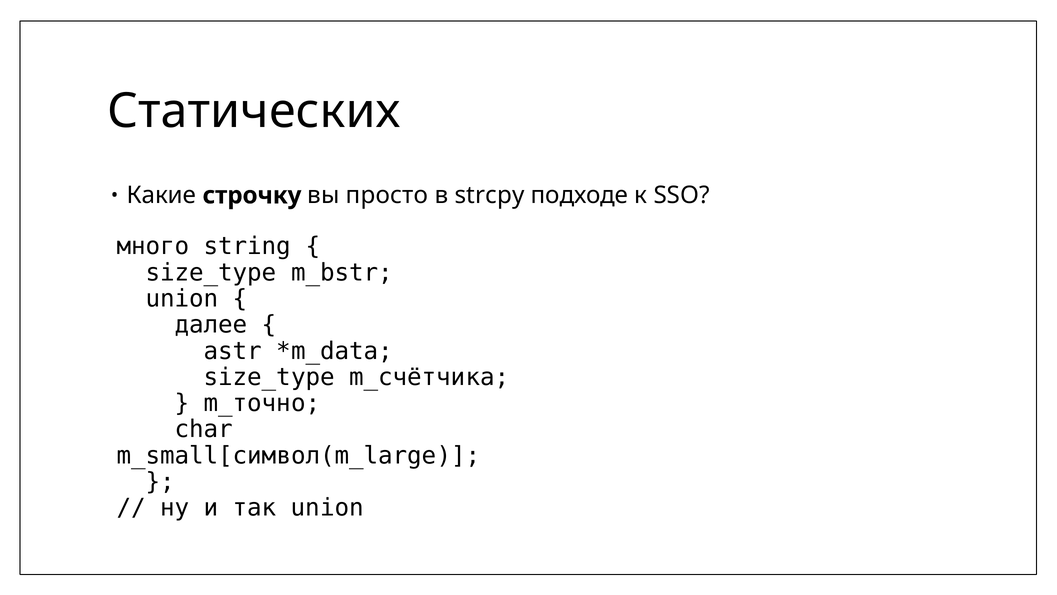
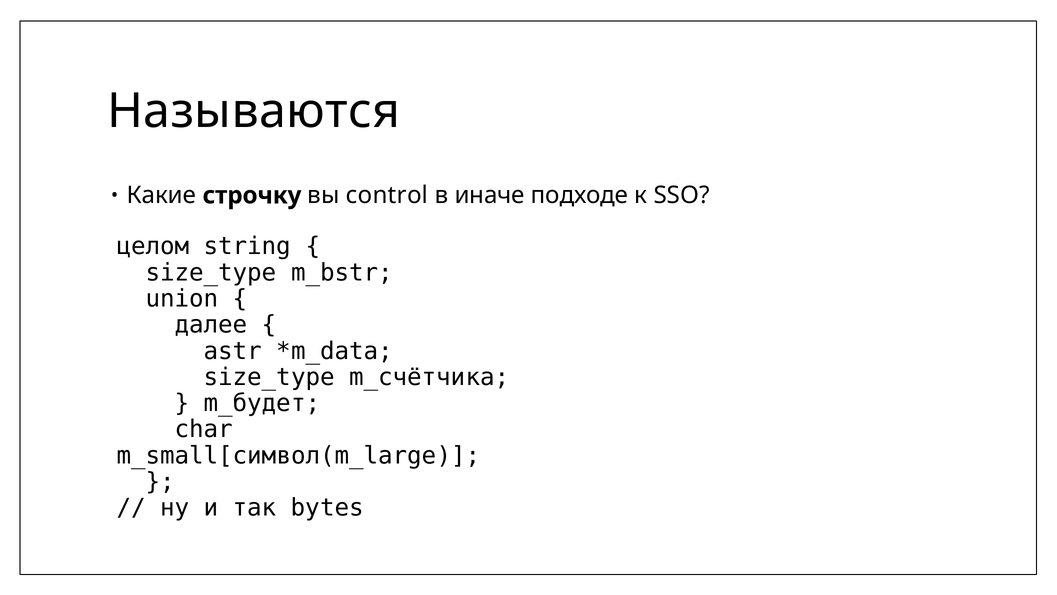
Статических: Статических -> Называются (254, 111)
просто: просто -> control (387, 195)
strcpy: strcpy -> иначе (490, 195)
много: много -> целом (153, 246)
m_точно: m_точно -> m_будет (262, 403)
так union: union -> bytes (327, 508)
